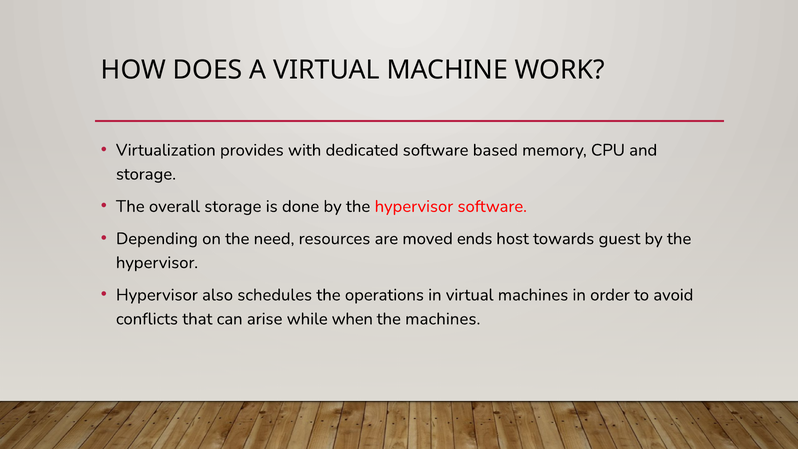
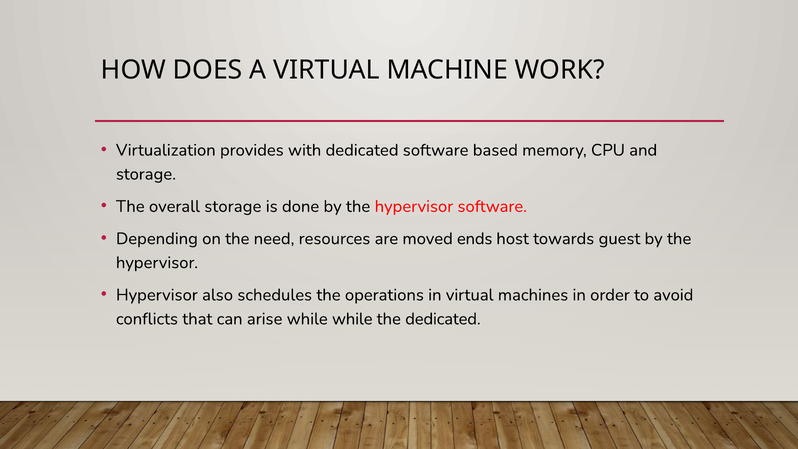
while when: when -> while (352, 319)
the machines: machines -> dedicated (443, 319)
